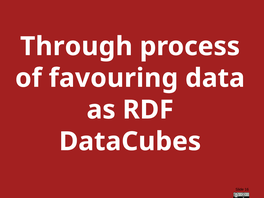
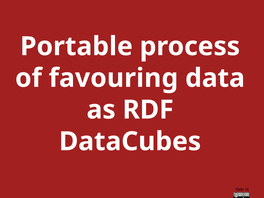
Through: Through -> Portable (76, 46)
